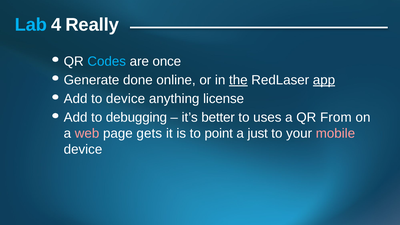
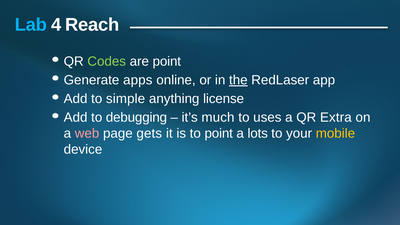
Really: Really -> Reach (92, 25)
Codes colour: light blue -> light green (107, 61)
are once: once -> point (167, 61)
done: done -> apps (138, 80)
app underline: present -> none (324, 80)
to device: device -> simple (126, 99)
better: better -> much (218, 117)
From: From -> Extra (336, 117)
just: just -> lots (258, 133)
mobile colour: pink -> yellow (335, 133)
